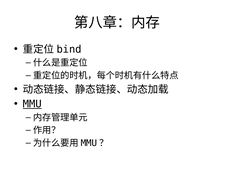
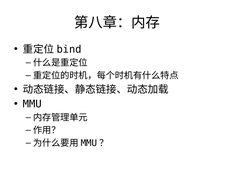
MMU underline: present -> none (32, 104)
